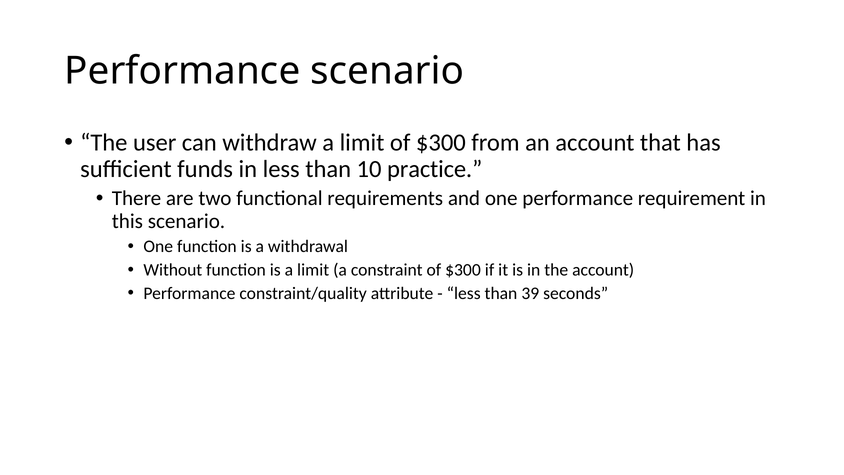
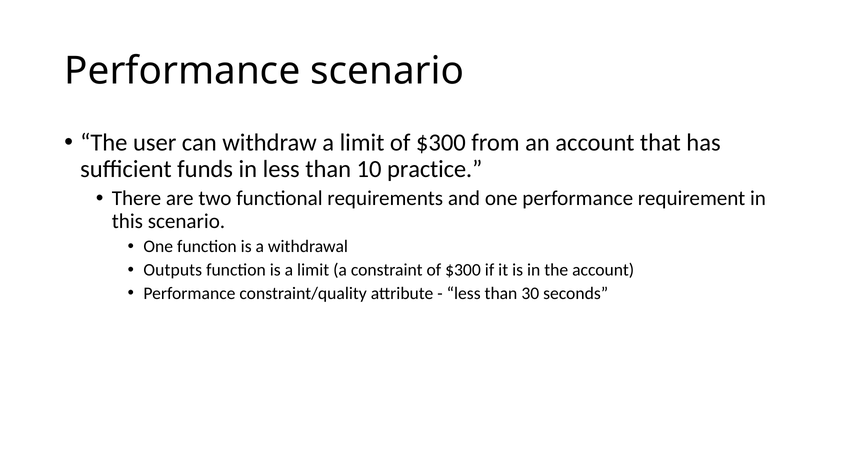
Without: Without -> Outputs (173, 270)
39: 39 -> 30 (530, 293)
